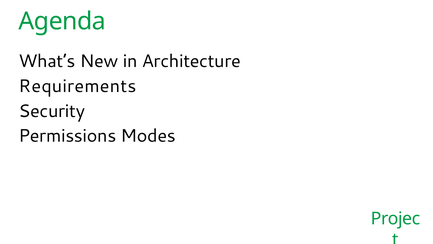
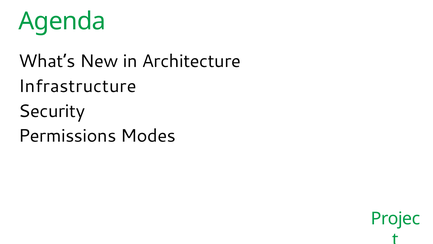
Requirements: Requirements -> Infrastructure (77, 86)
